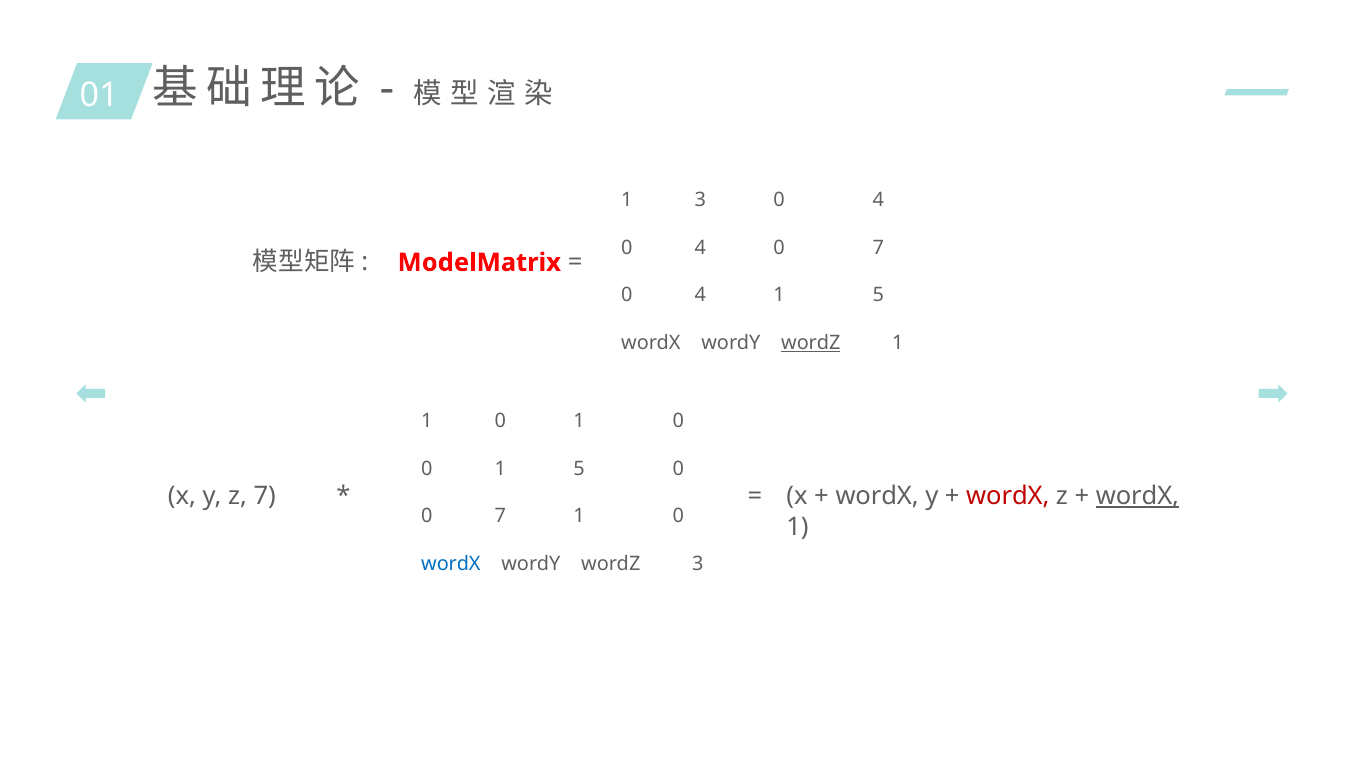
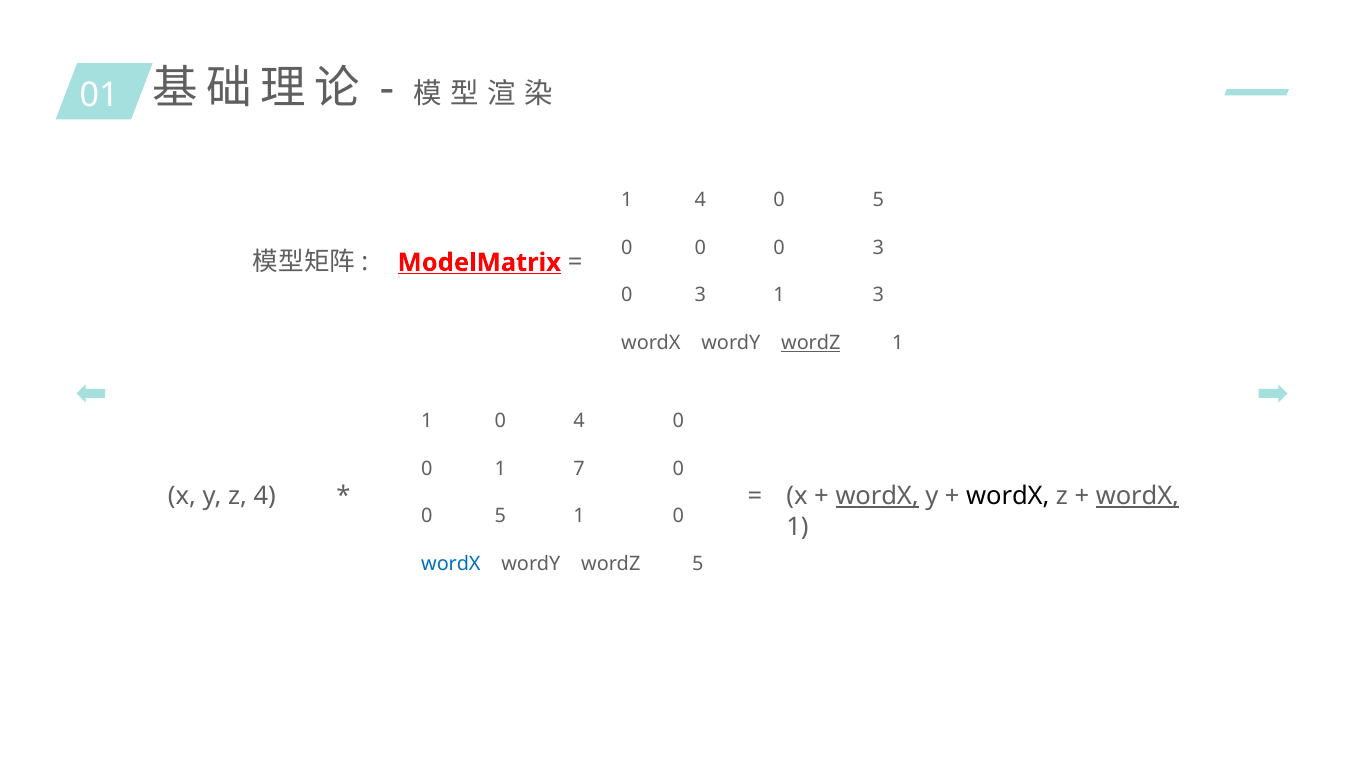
1 3: 3 -> 4 (700, 200)
4: 4 -> 5 (878, 200)
4: 4 -> 0 (700, 248)
7: 7 -> 3 (878, 248)
ModelMatrix underline: none -> present (479, 263)
4: 4 -> 3 (700, 295)
5: 5 -> 3 (878, 295)
1 0 1: 1 -> 4 (579, 421)
0 1 5: 5 -> 7 (579, 469)
z 7: 7 -> 4 (265, 496)
wordX underline: none -> present (877, 496)
wordX colour: red -> black (1008, 496)
7: 7 -> 5 (500, 516)
wordZ 3: 3 -> 5 (698, 564)
